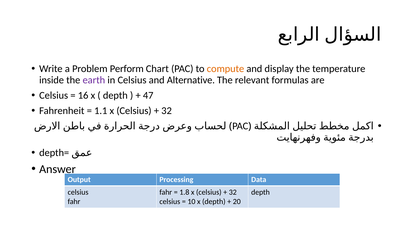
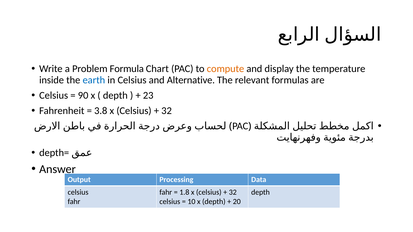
Perform: Perform -> Formula (127, 69)
earth colour: purple -> blue (94, 80)
16: 16 -> 90 (83, 96)
47: 47 -> 23 (148, 96)
1.1: 1.1 -> 3.8 (101, 111)
